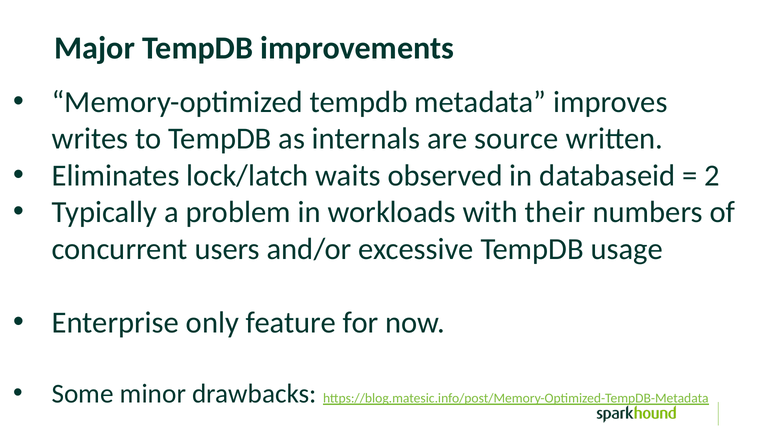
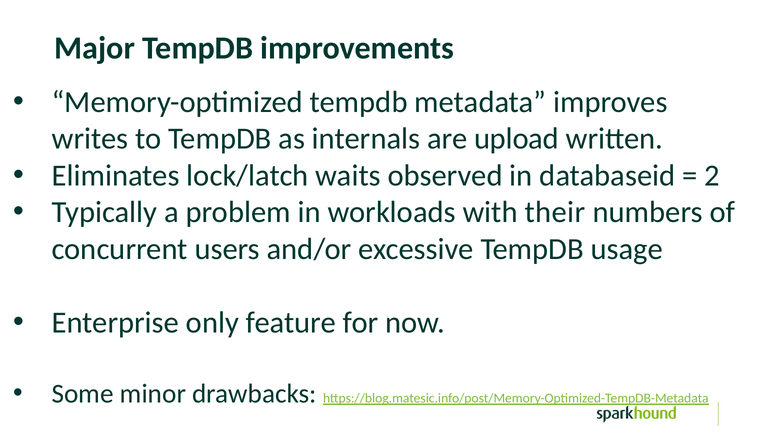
source: source -> upload (517, 139)
